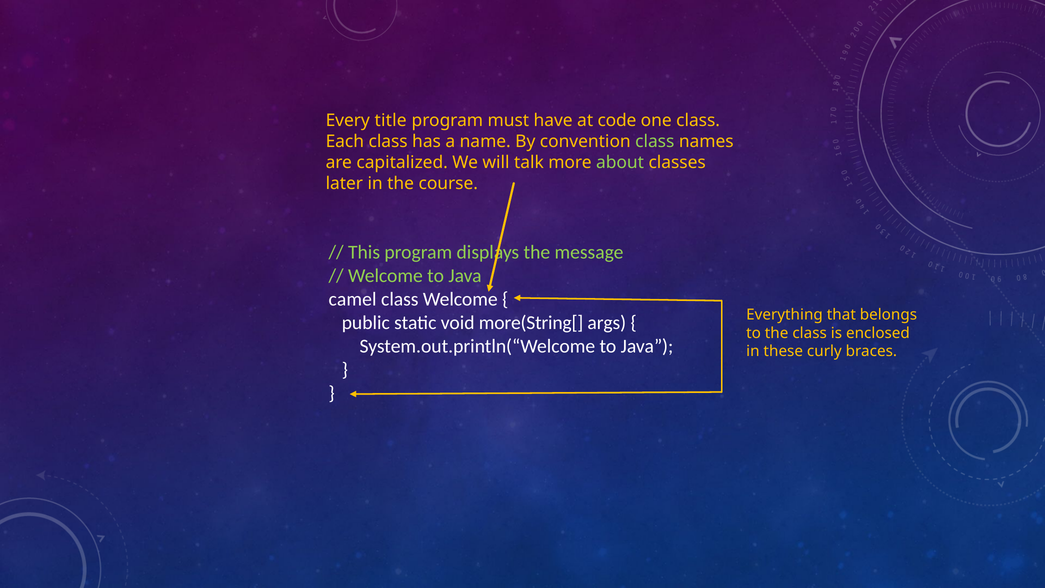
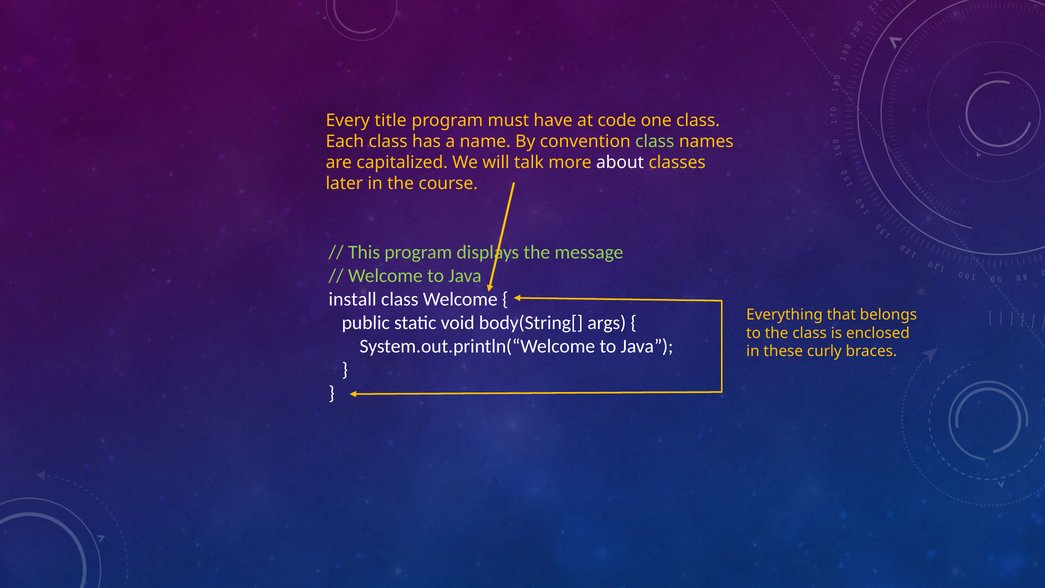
about colour: light green -> white (620, 162)
camel: camel -> install (353, 299)
more(String[: more(String[ -> body(String[ (531, 323)
